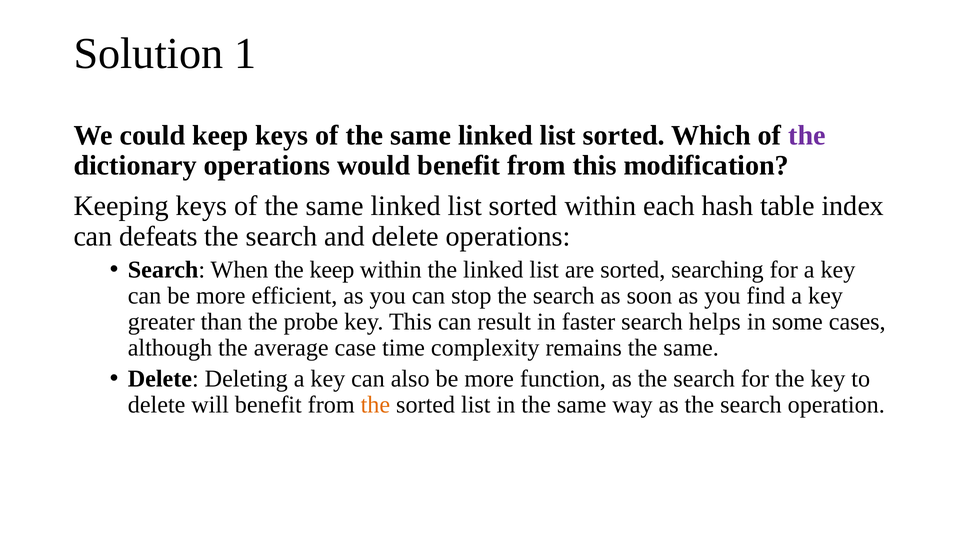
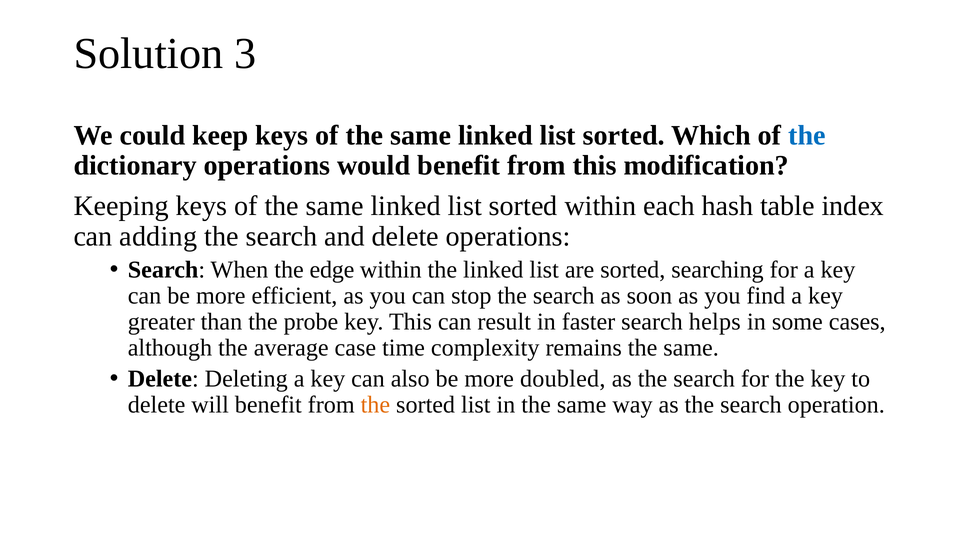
1: 1 -> 3 (245, 54)
the colour: purple -> blue (807, 135)
defeats: defeats -> adding (158, 236)
the keep: keep -> edge (332, 270)
function: function -> doubled (563, 379)
